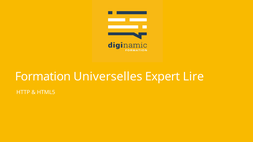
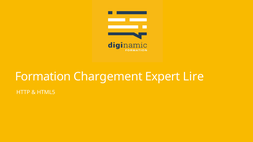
Universelles: Universelles -> Chargement (108, 77)
